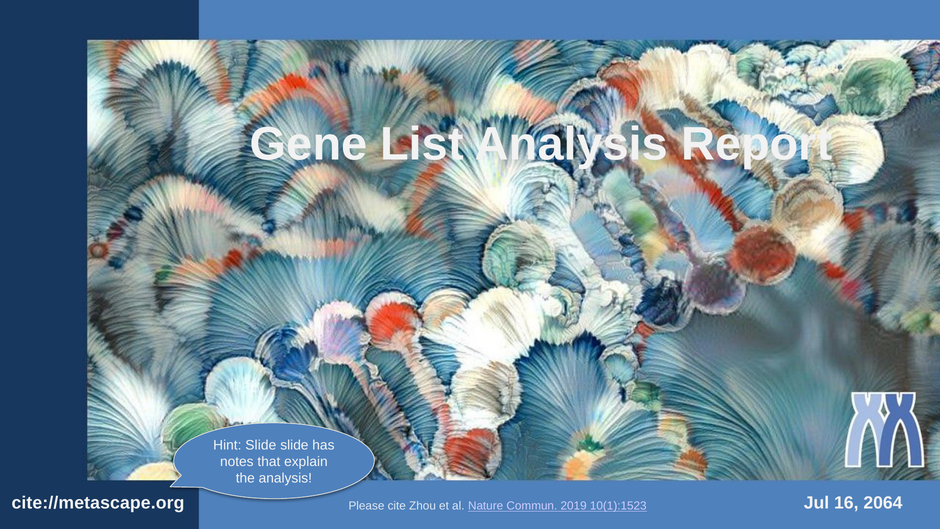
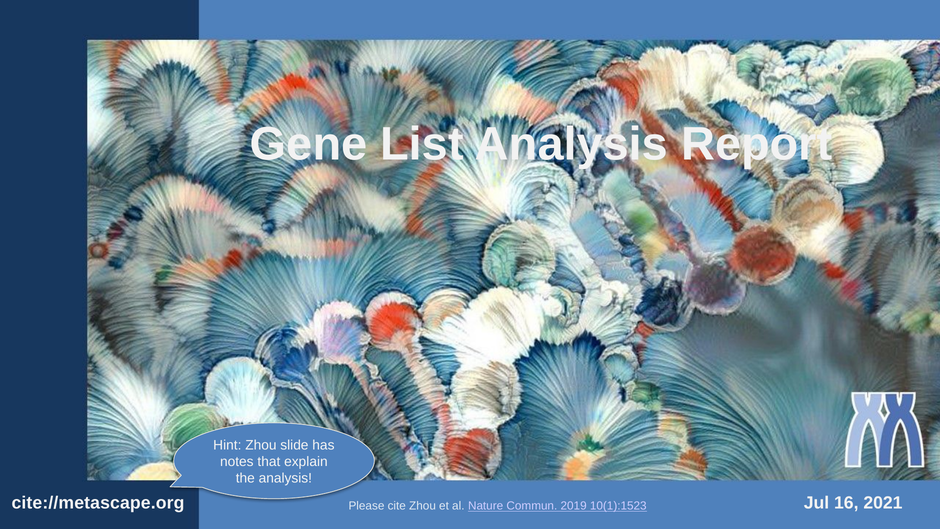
Hint Slide: Slide -> Zhou (261, 445)
2064: 2064 -> 2021 (883, 503)
